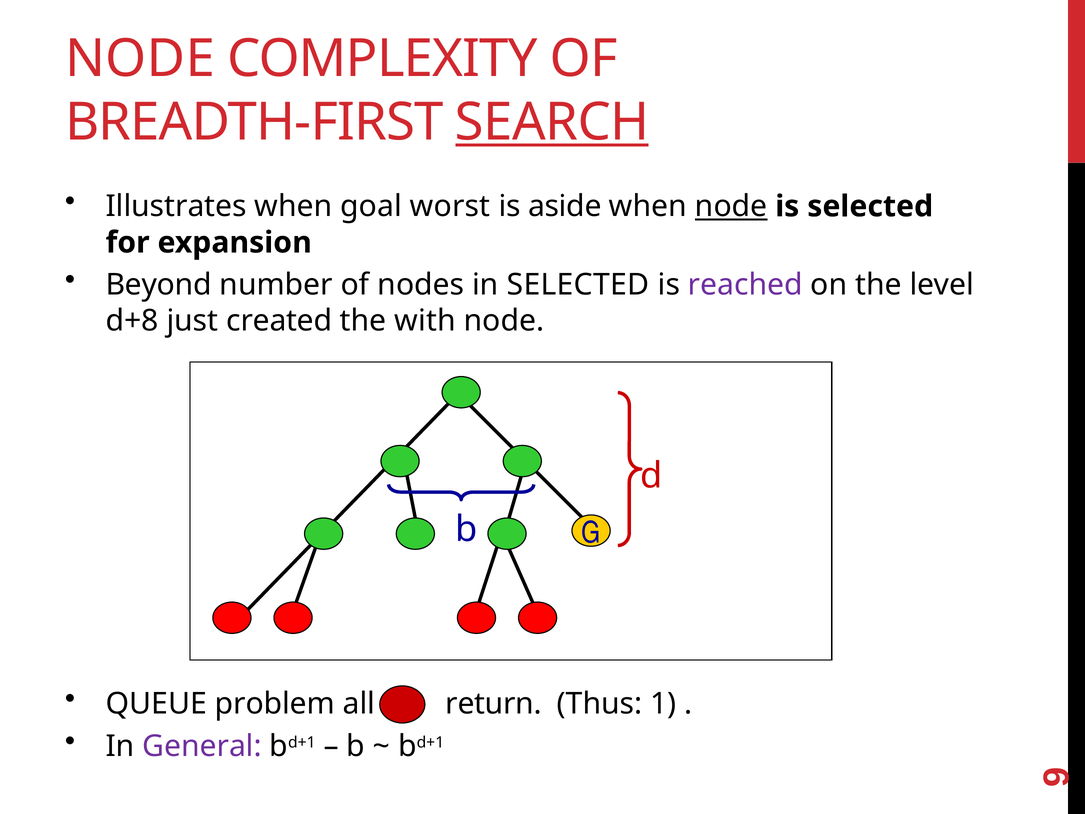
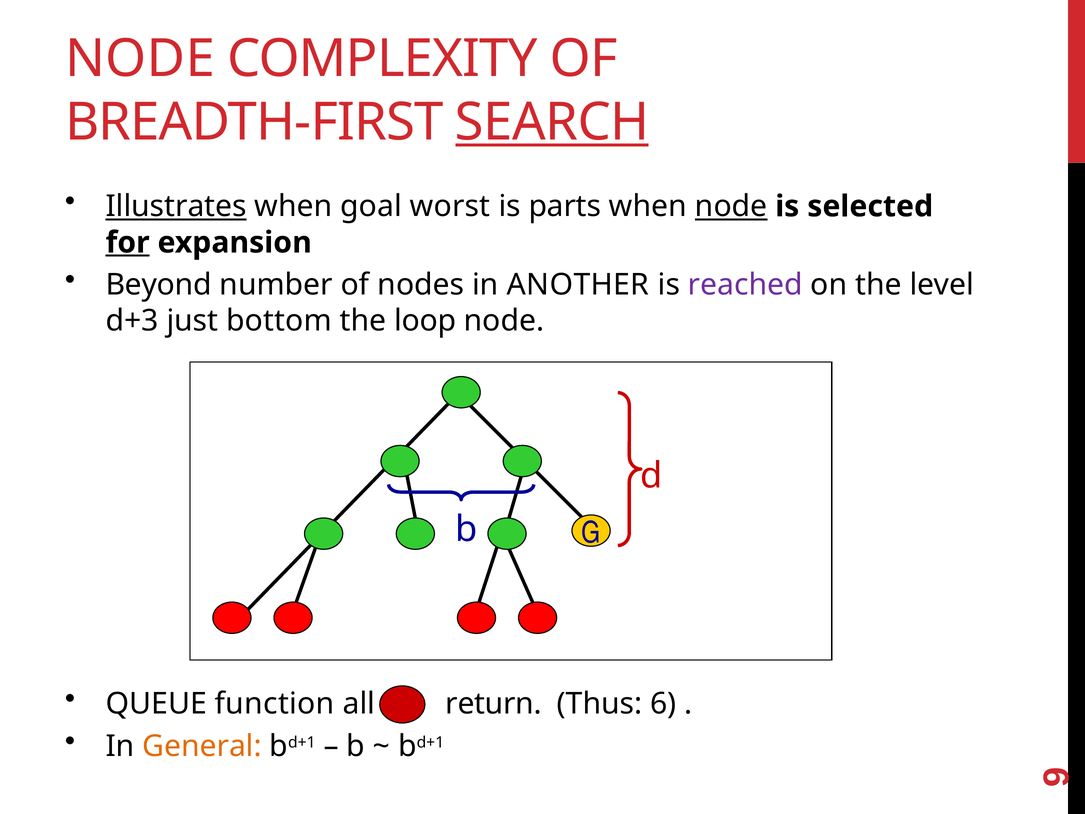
Illustrates underline: none -> present (176, 206)
aside: aside -> parts (565, 206)
for underline: none -> present (128, 243)
in SELECTED: SELECTED -> ANOTHER (578, 285)
d+8: d+8 -> d+3 (132, 321)
created: created -> bottom (279, 321)
with: with -> loop (425, 321)
problem: problem -> function (275, 704)
1: 1 -> 6 (663, 704)
General colour: purple -> orange (202, 746)
